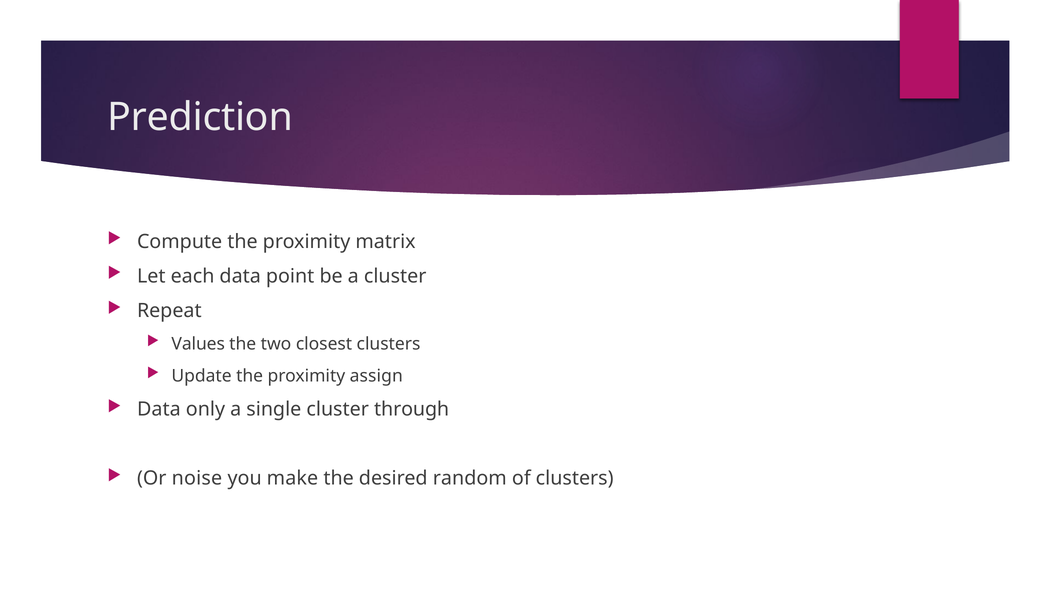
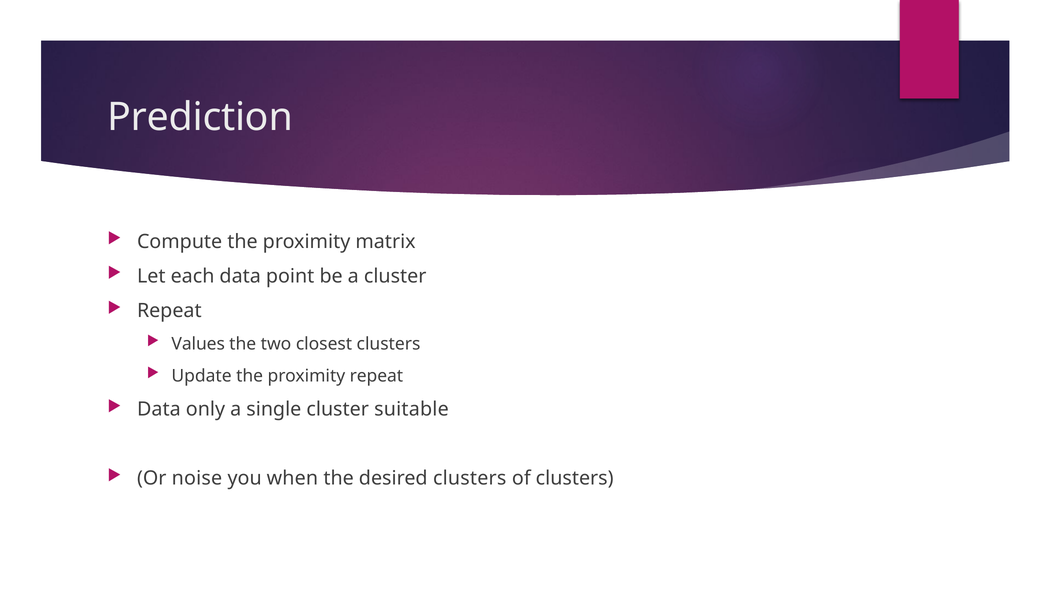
proximity assign: assign -> repeat (376, 376)
through: through -> suitable (411, 409)
make: make -> when (292, 479)
desired random: random -> clusters (470, 479)
